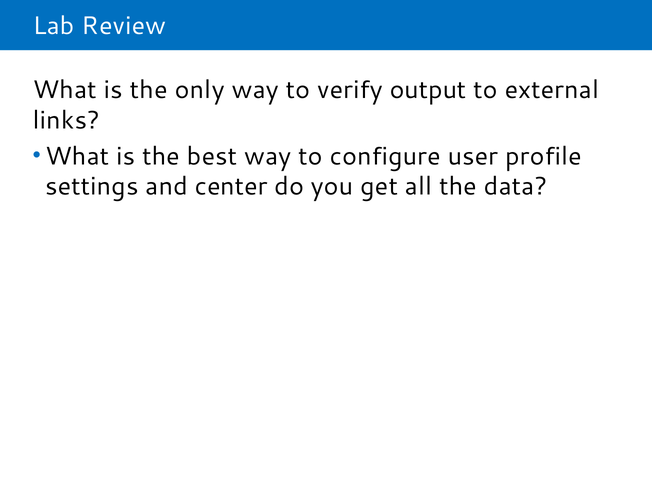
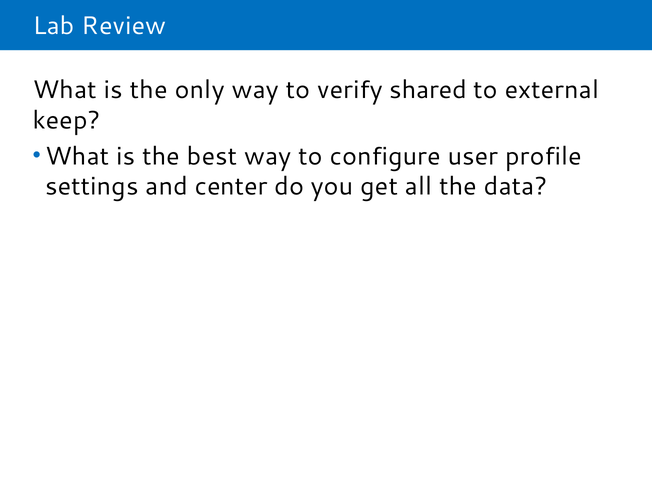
output: output -> shared (428, 90)
links: links -> keep (67, 120)
